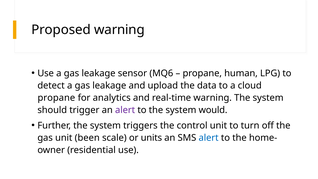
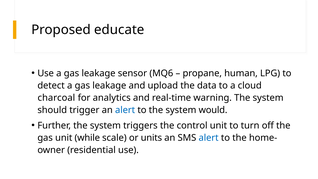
Proposed warning: warning -> educate (119, 30)
propane: propane -> charcoal (56, 98)
alert colour: purple -> blue (125, 110)
been: been -> while (87, 138)
